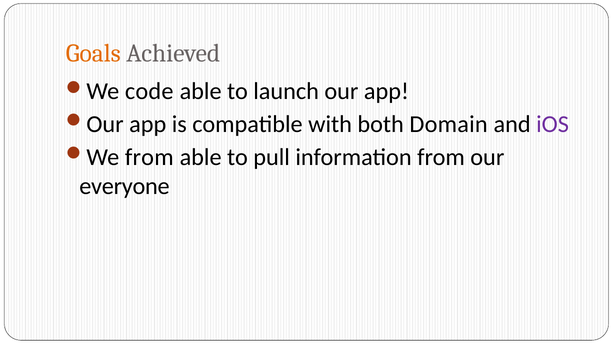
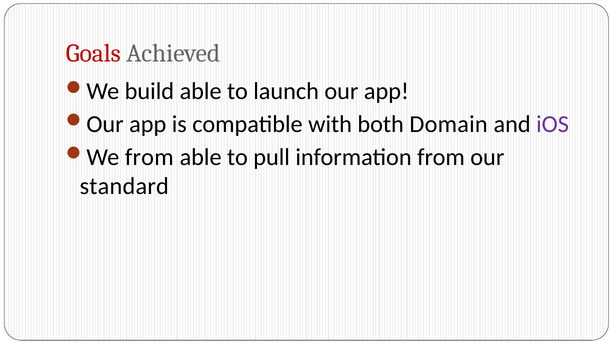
Goals colour: orange -> red (93, 53)
code: code -> build (149, 91)
everyone: everyone -> standard (124, 186)
